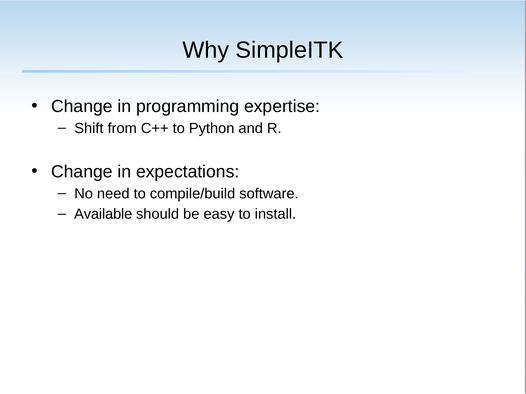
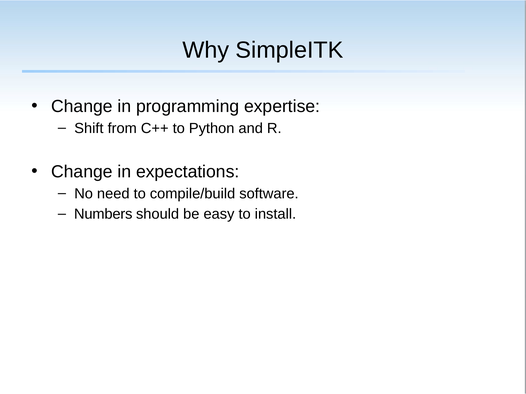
Available: Available -> Numbers (103, 214)
